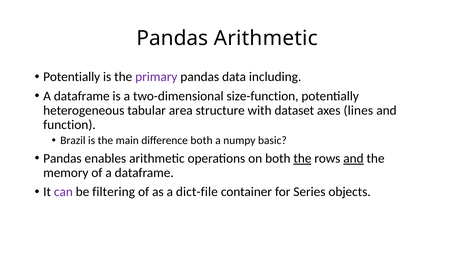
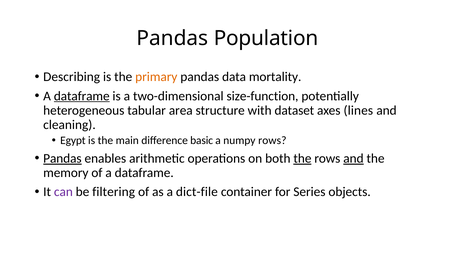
Pandas Arithmetic: Arithmetic -> Population (266, 38)
Potentially: Potentially -> Describing (72, 77)
primary colour: purple -> orange (156, 77)
including: including -> mortality (275, 77)
dataframe underline: none -> present (82, 96)
function: function -> cleaning (69, 125)
Brazil: Brazil -> Egypt (73, 140)
difference both: both -> basic (202, 140)
numpy basic: basic -> rows (272, 140)
Pandas underline: none -> present (62, 158)
